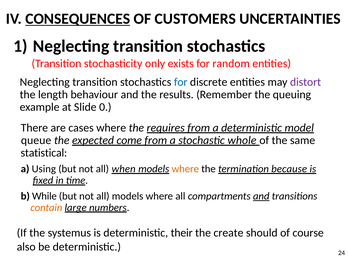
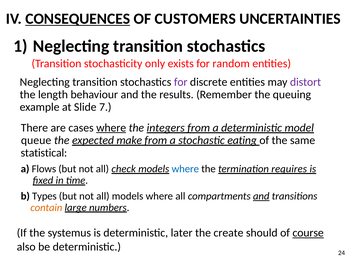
for colour: blue -> purple (181, 82)
0: 0 -> 7 (105, 107)
where underline: none -> present (111, 128)
requires: requires -> integers (166, 128)
come: come -> make (129, 140)
whole: whole -> eating (242, 140)
Using: Using -> Flows (44, 169)
when: when -> check (124, 169)
where colour: orange -> blue (185, 169)
because: because -> requires (289, 169)
While: While -> Types (44, 196)
their: their -> later (182, 233)
course underline: none -> present (308, 233)
